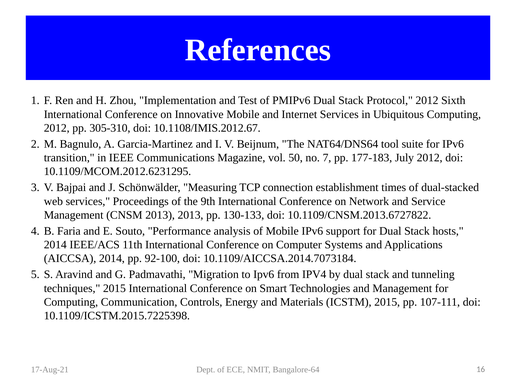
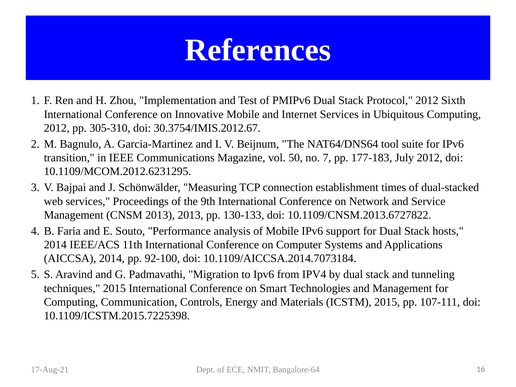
10.1108/IMIS.2012.67: 10.1108/IMIS.2012.67 -> 30.3754/IMIS.2012.67 (207, 128)
